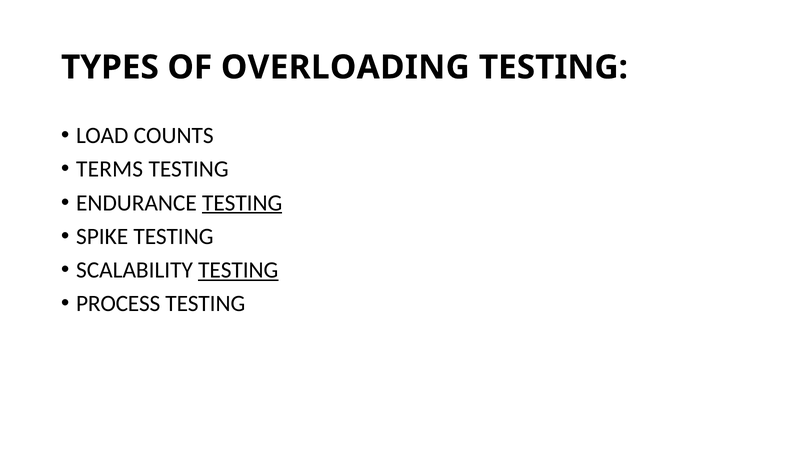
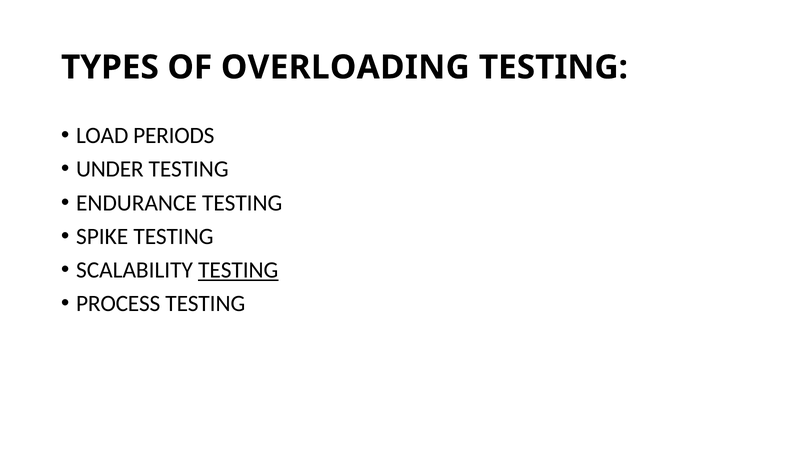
COUNTS: COUNTS -> PERIODS (174, 135)
TERMS: TERMS -> UNDER (110, 169)
TESTING underline: present -> none (242, 203)
